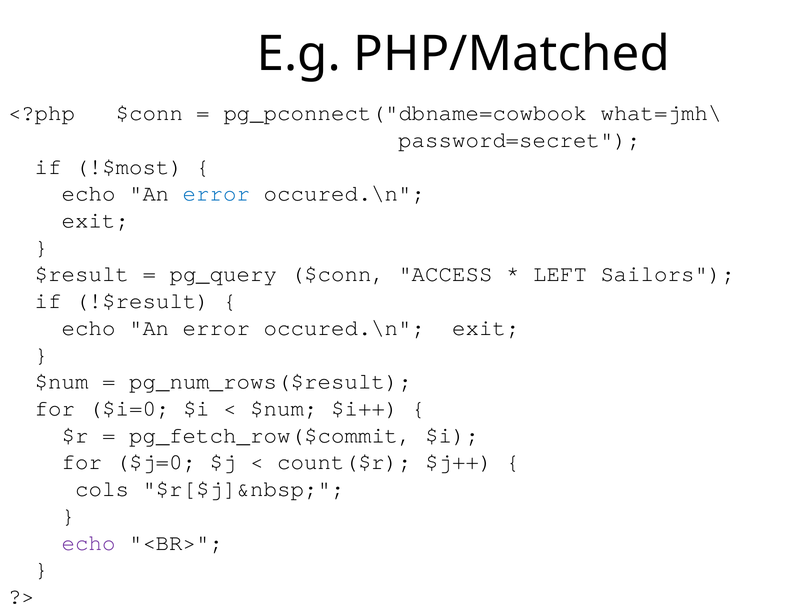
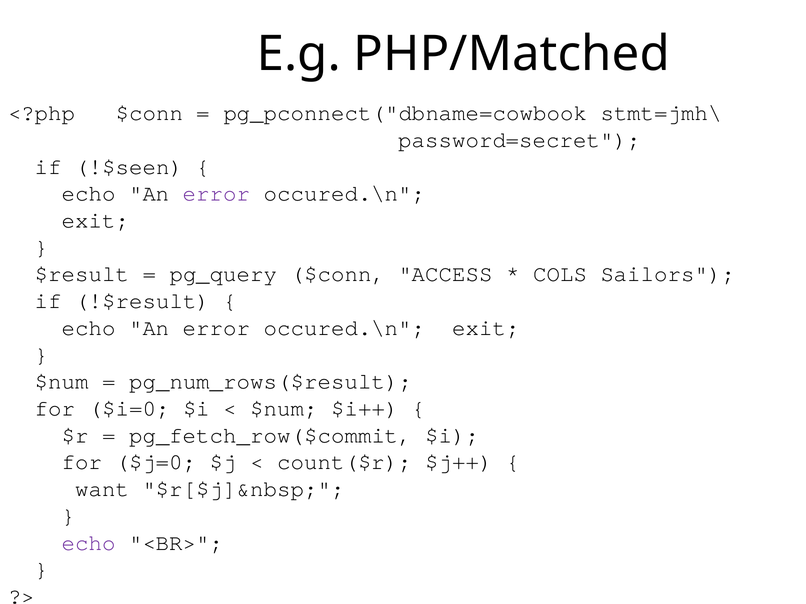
what=jmh\: what=jmh\ -> stmt=jmh\ (661, 113)
!$most: !$most -> !$seen (129, 167)
error colour: blue -> purple (217, 194)
LEFT: LEFT -> COLS (560, 274)
cols: cols -> want (102, 489)
